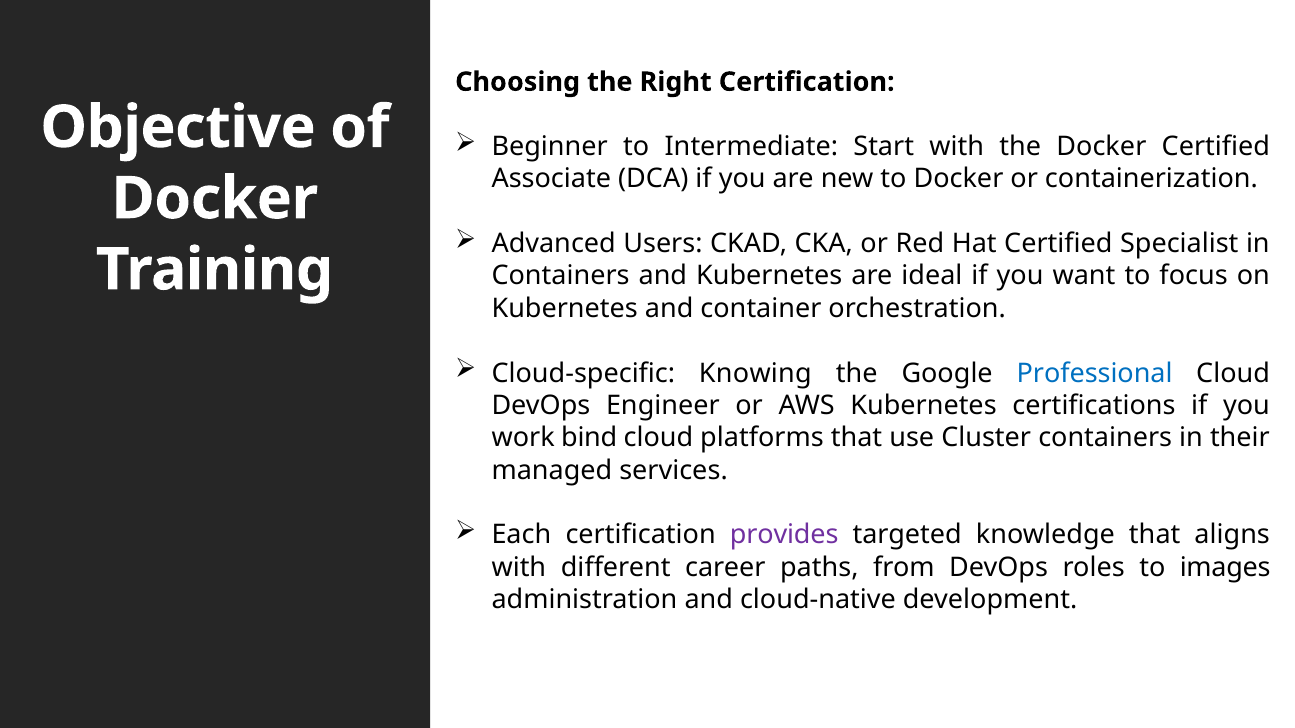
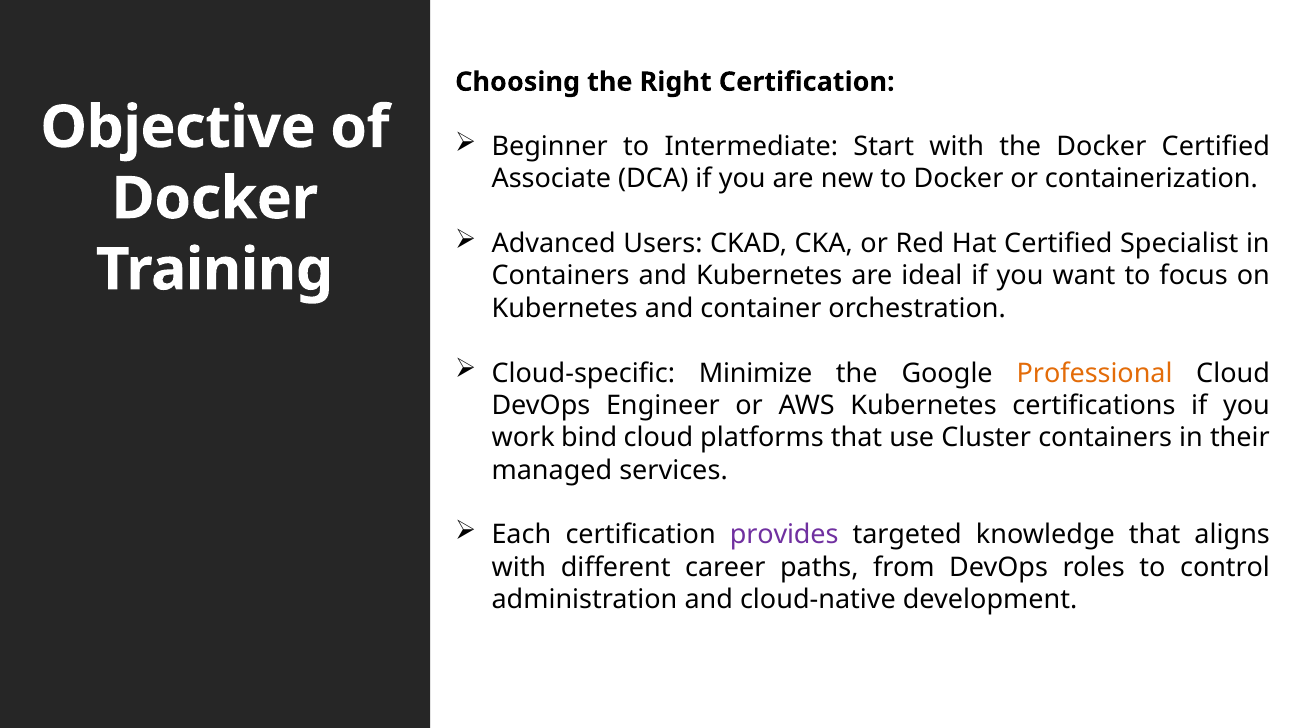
Knowing: Knowing -> Minimize (756, 373)
Professional colour: blue -> orange (1095, 373)
images: images -> control (1225, 568)
